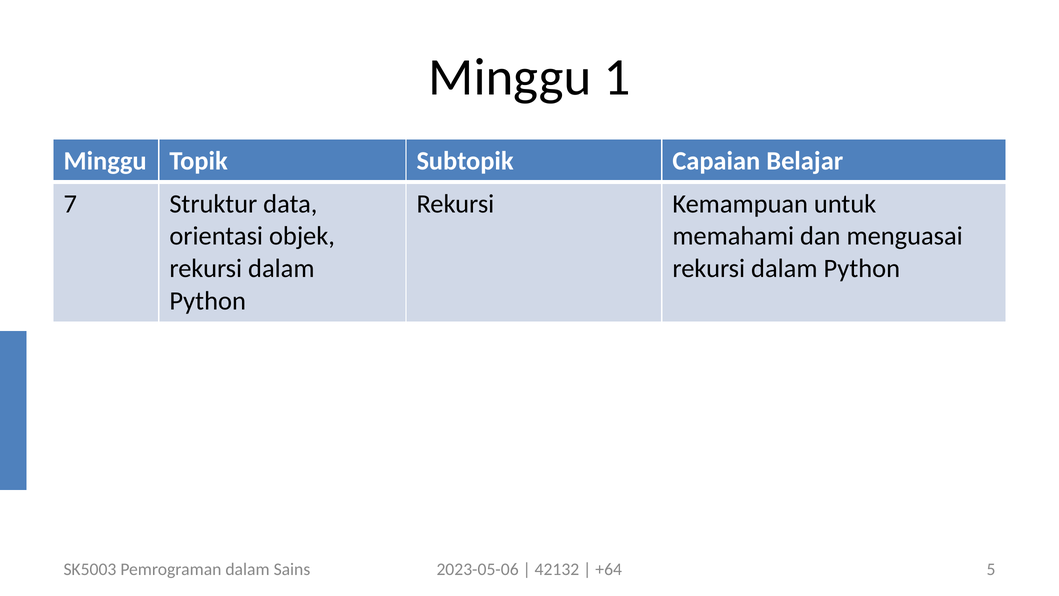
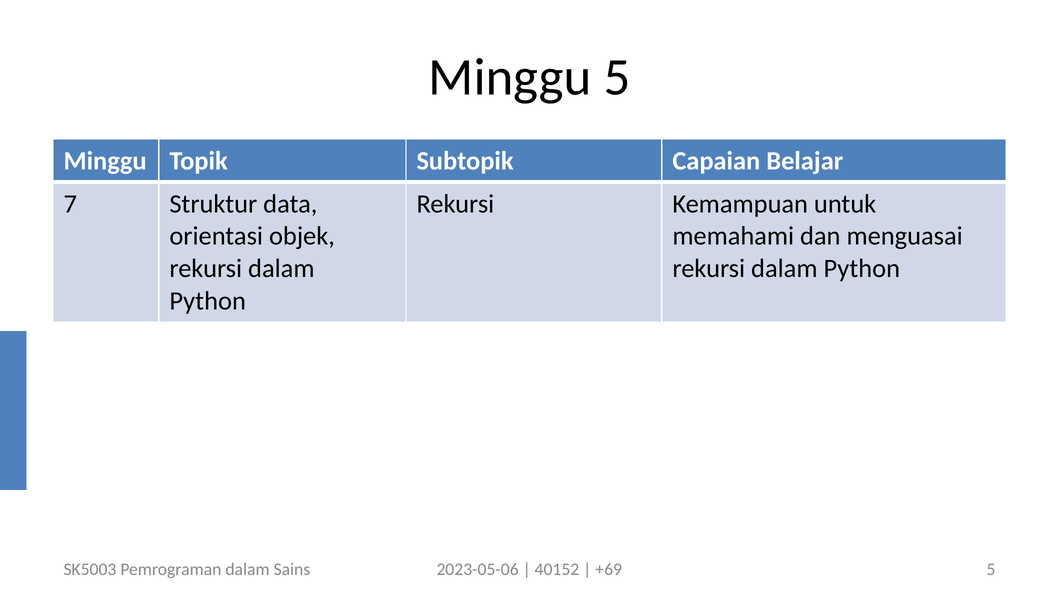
Minggu 1: 1 -> 5 (617, 77)
42132: 42132 -> 40152 (557, 569)
+64: +64 -> +69 (609, 569)
